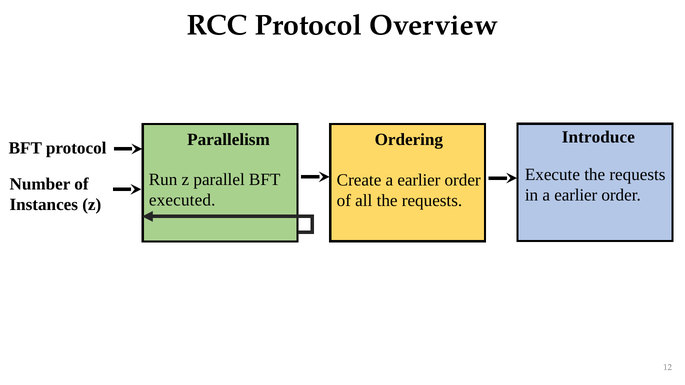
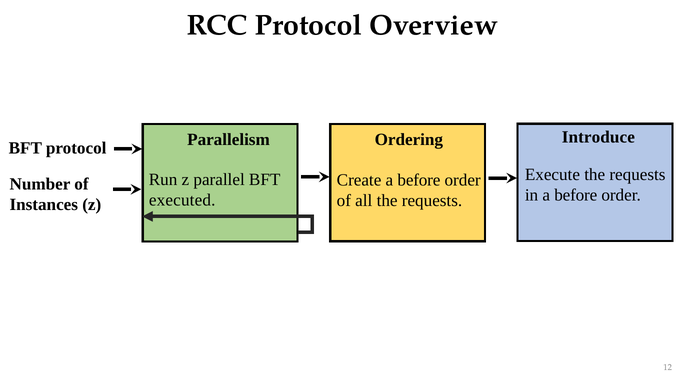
Create a earlier: earlier -> before (419, 180)
in a earlier: earlier -> before (576, 195)
